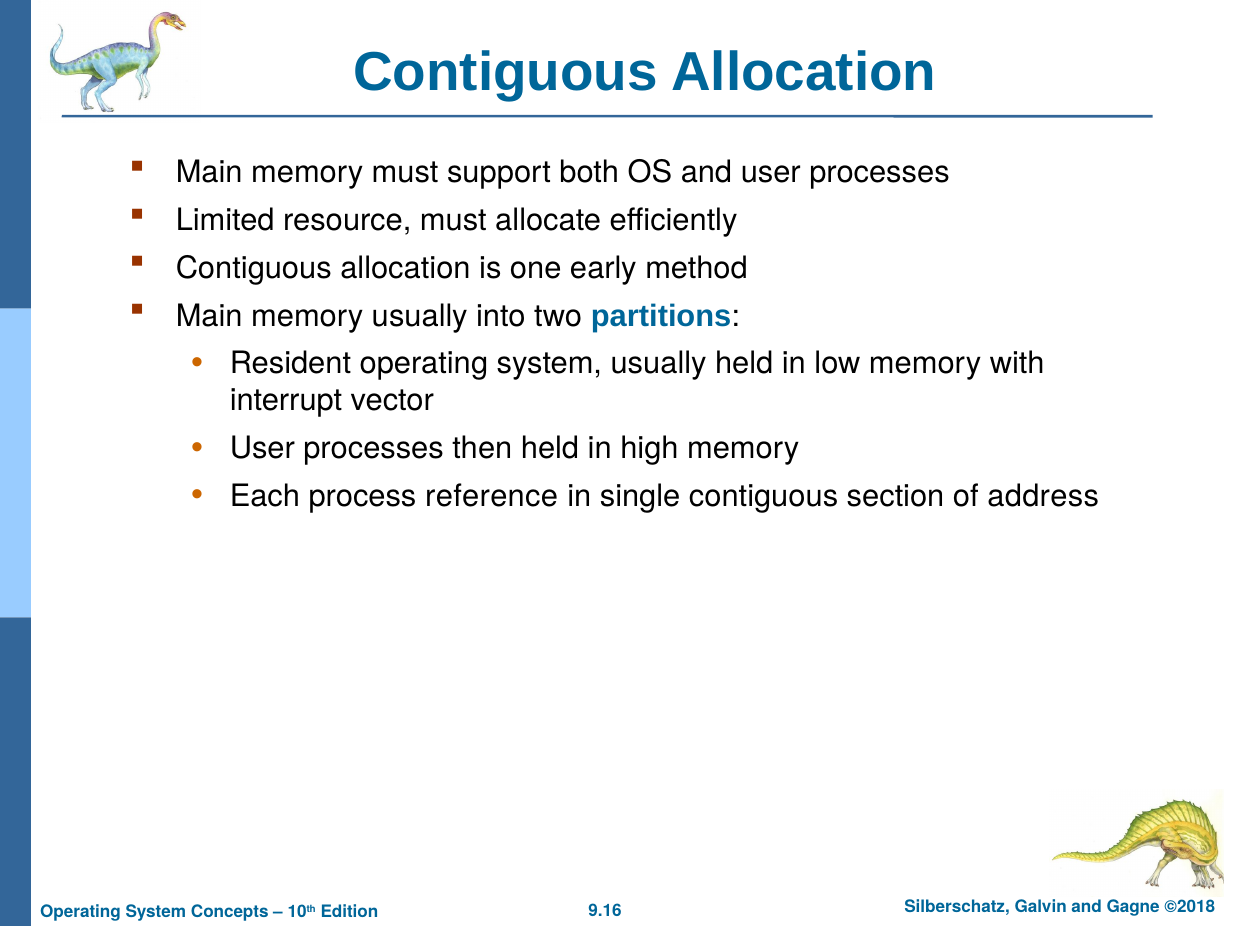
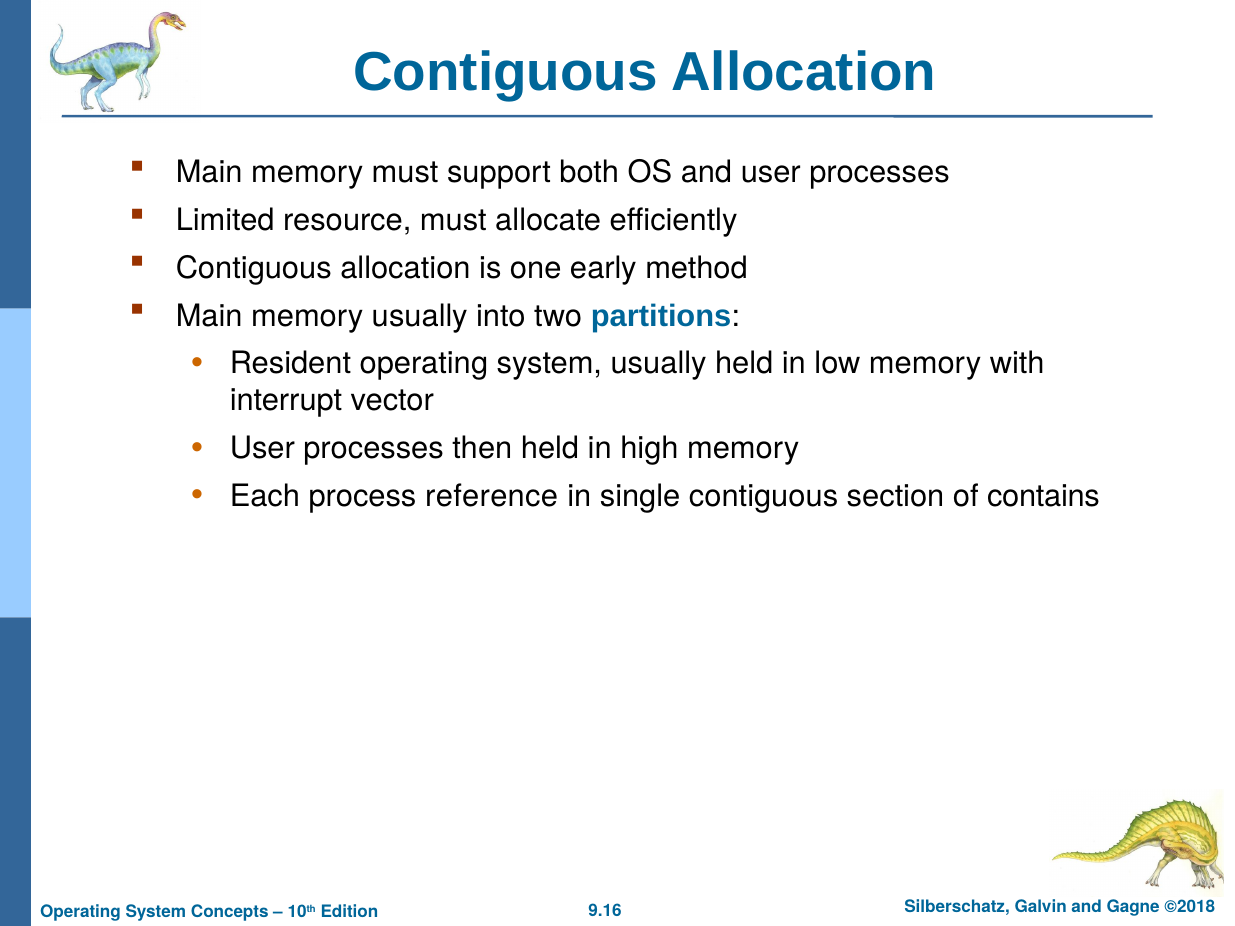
address: address -> contains (1043, 497)
